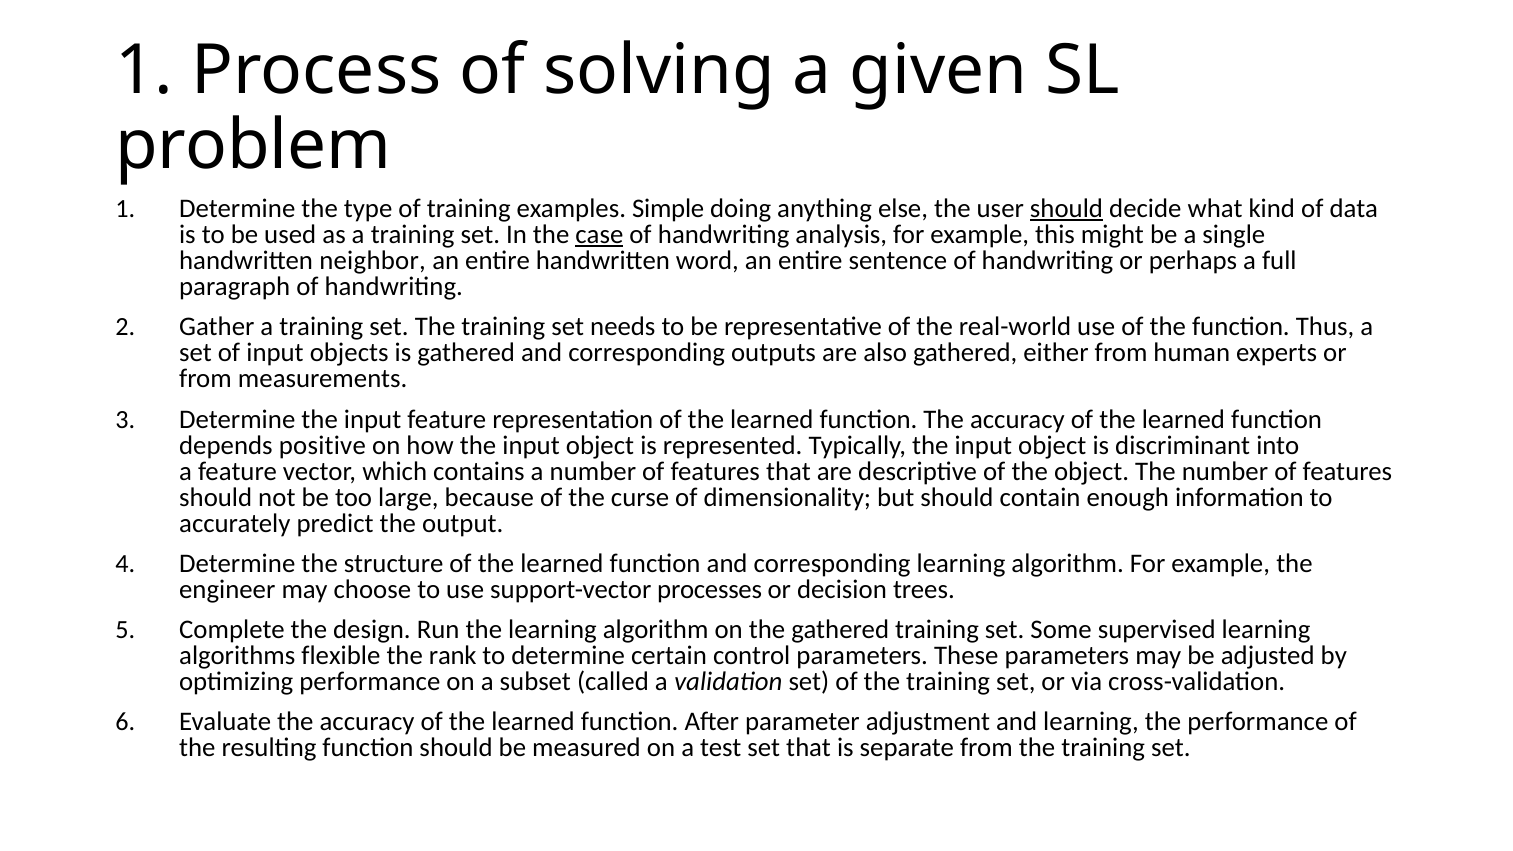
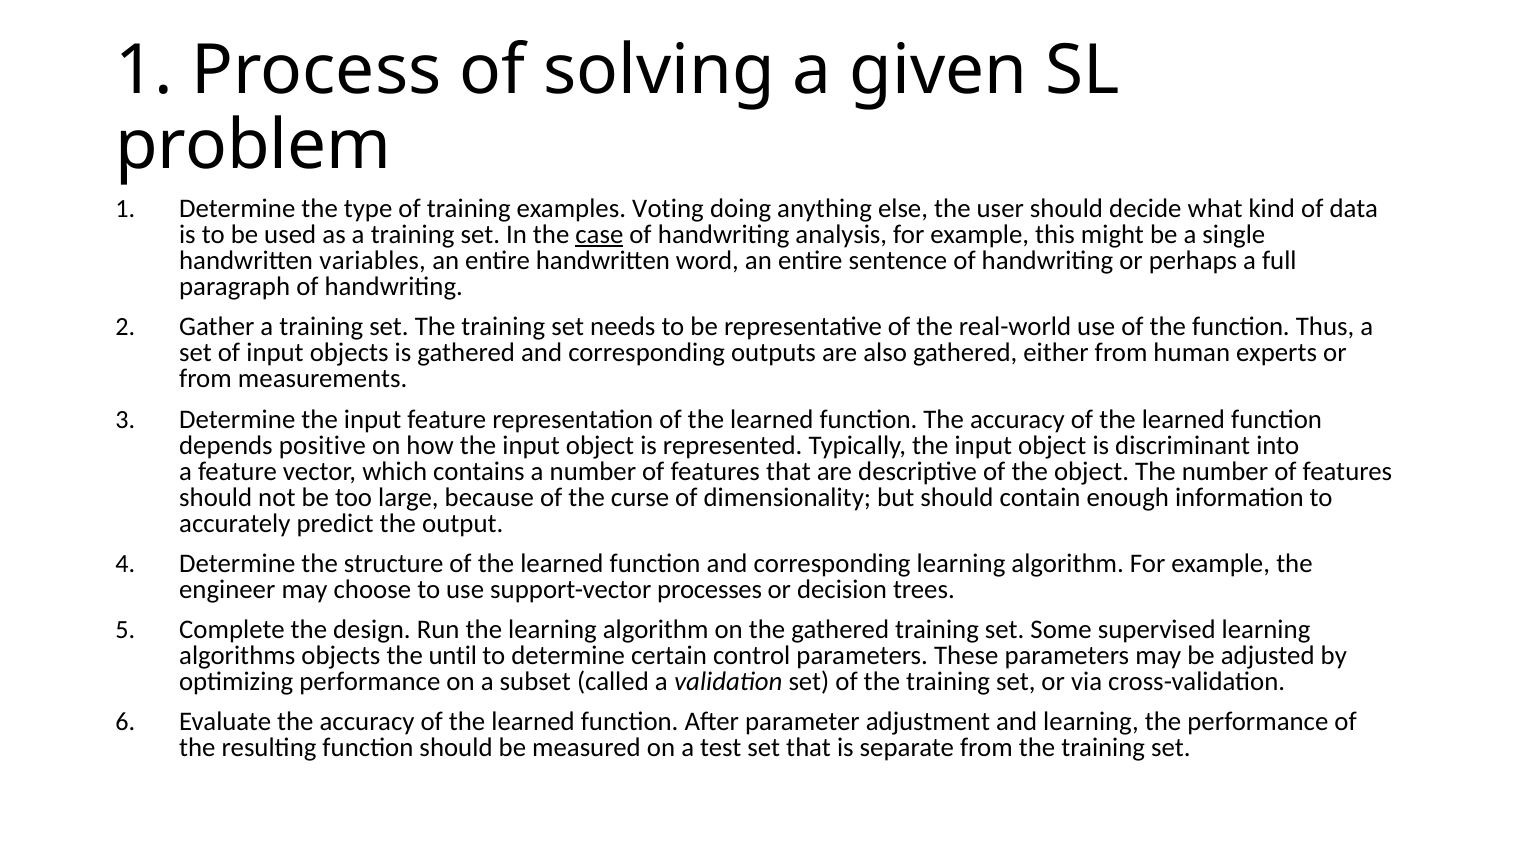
Simple: Simple -> Voting (668, 209)
should underline: present -> none (1066, 209)
neighbor: neighbor -> variables (373, 261)
algorithms flexible: flexible -> objects (341, 656)
rank: rank -> until (453, 656)
